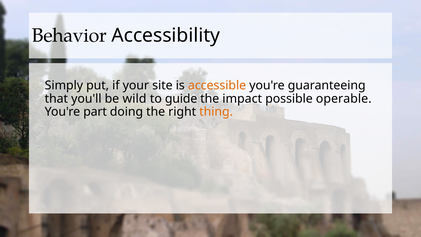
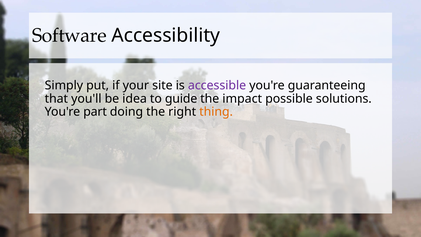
Behavior: Behavior -> Software (69, 35)
accessible colour: orange -> purple (217, 85)
wild: wild -> idea (135, 99)
operable: operable -> solutions (344, 99)
